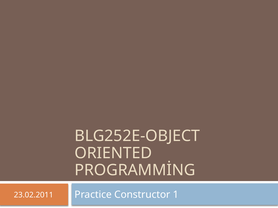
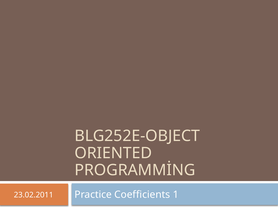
Constructor: Constructor -> Coefficients (142, 195)
